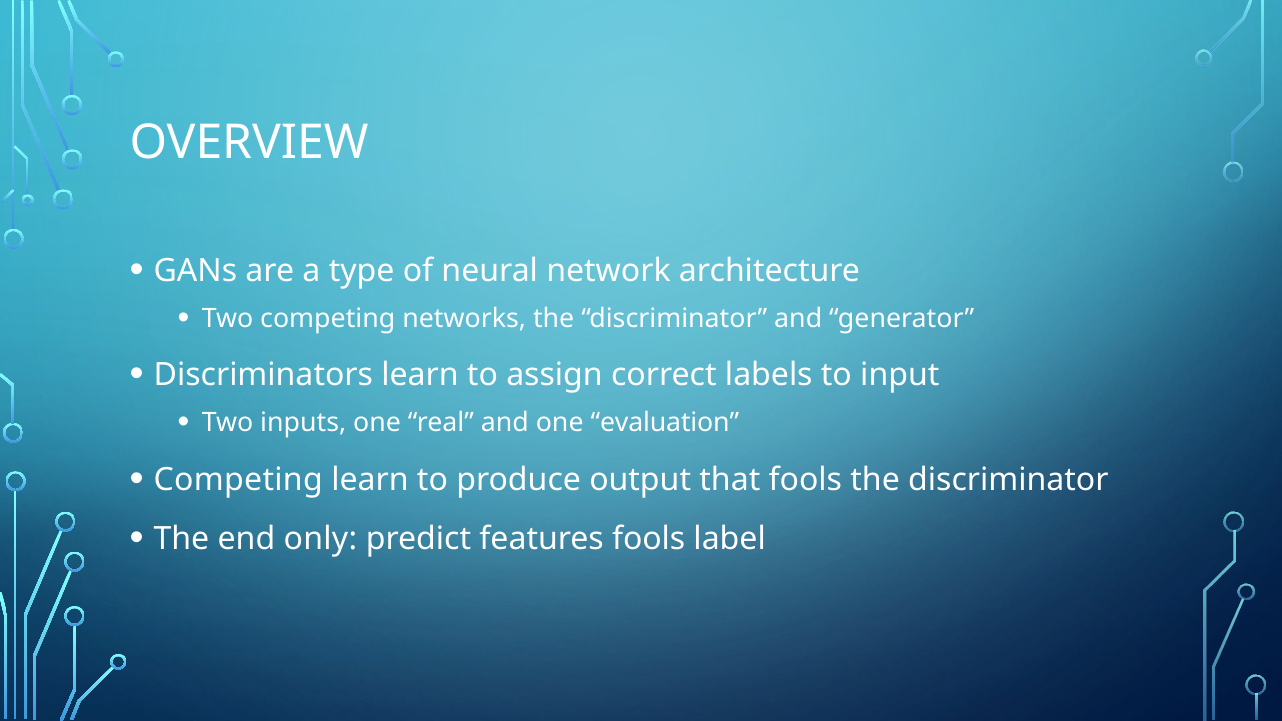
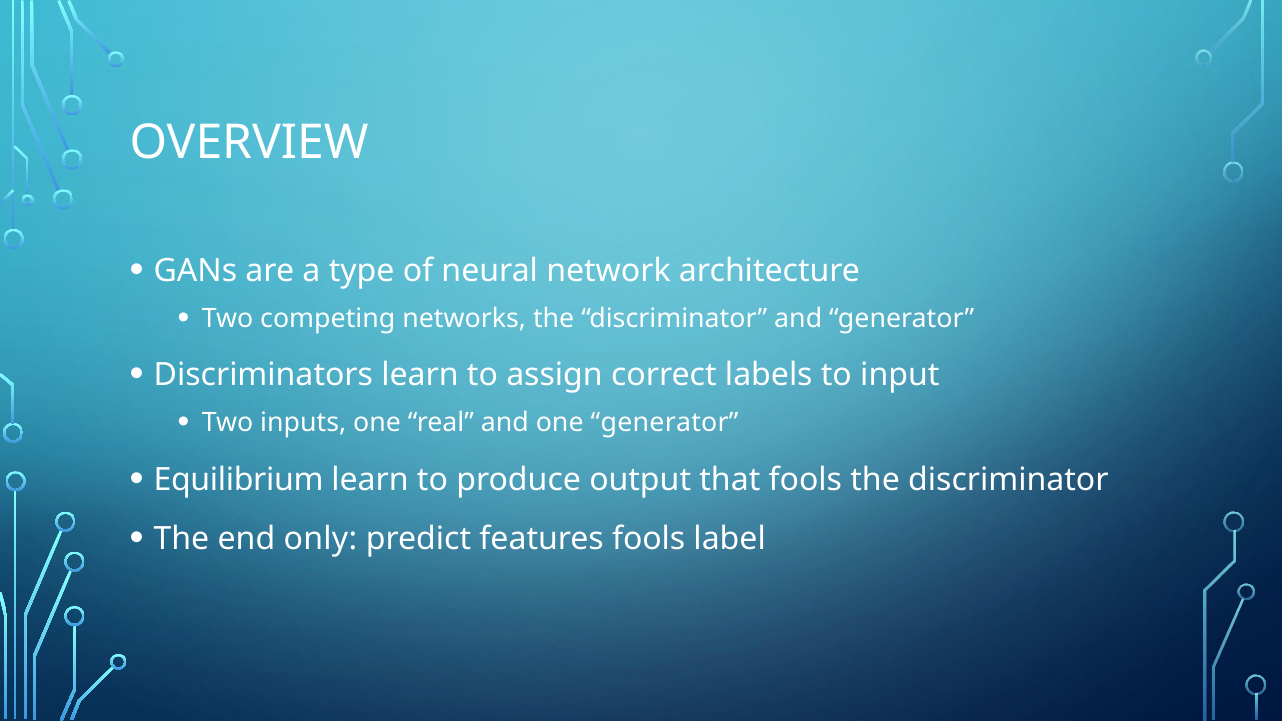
one evaluation: evaluation -> generator (665, 423)
Competing: Competing -> Equilibrium (239, 480)
